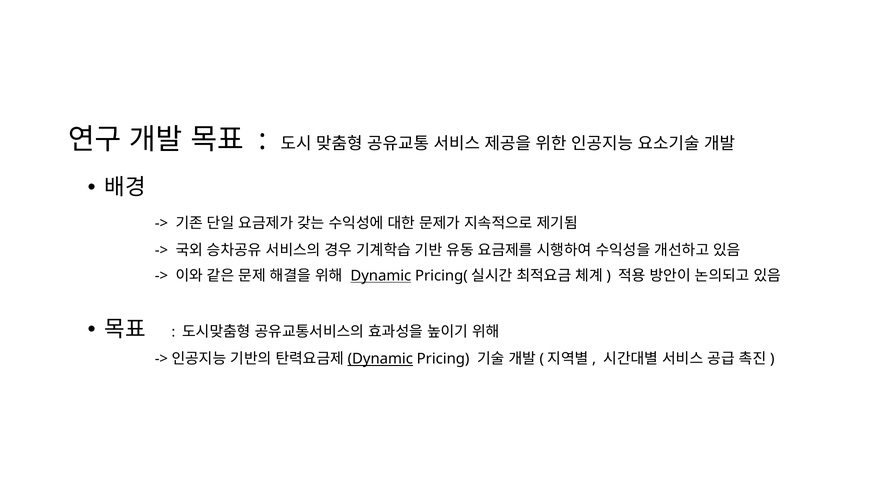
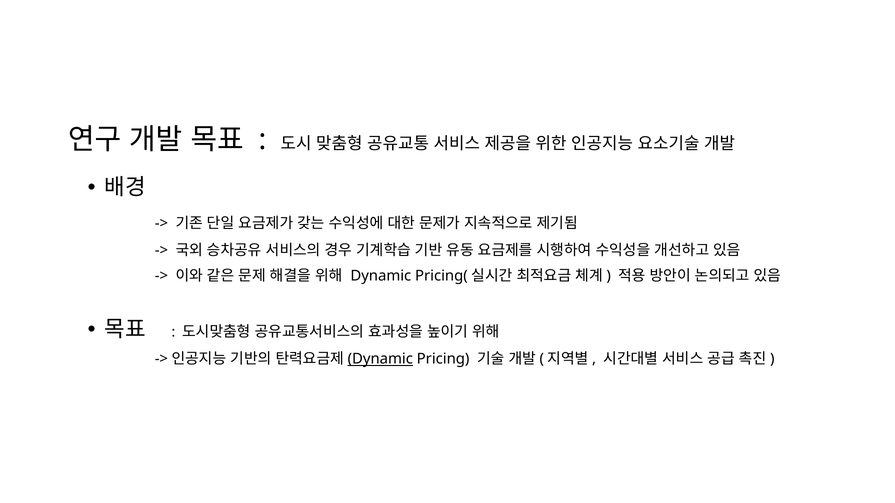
Dynamic underline: present -> none (381, 276)
